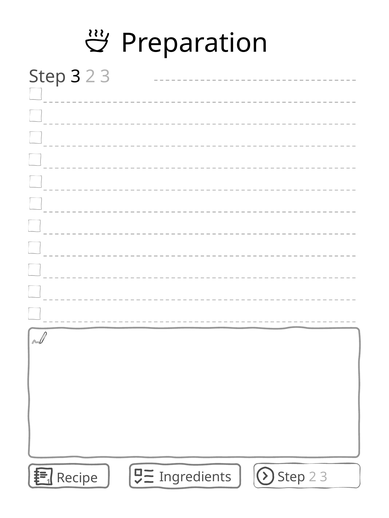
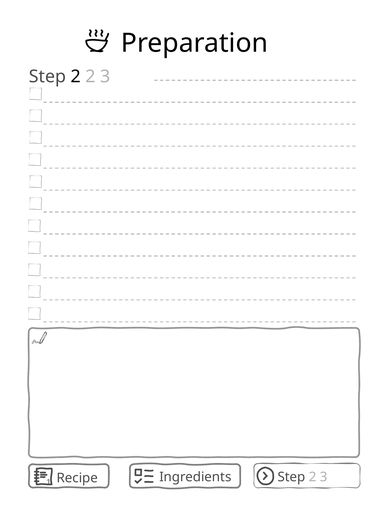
3: 3 -> 2 (76, 77)
